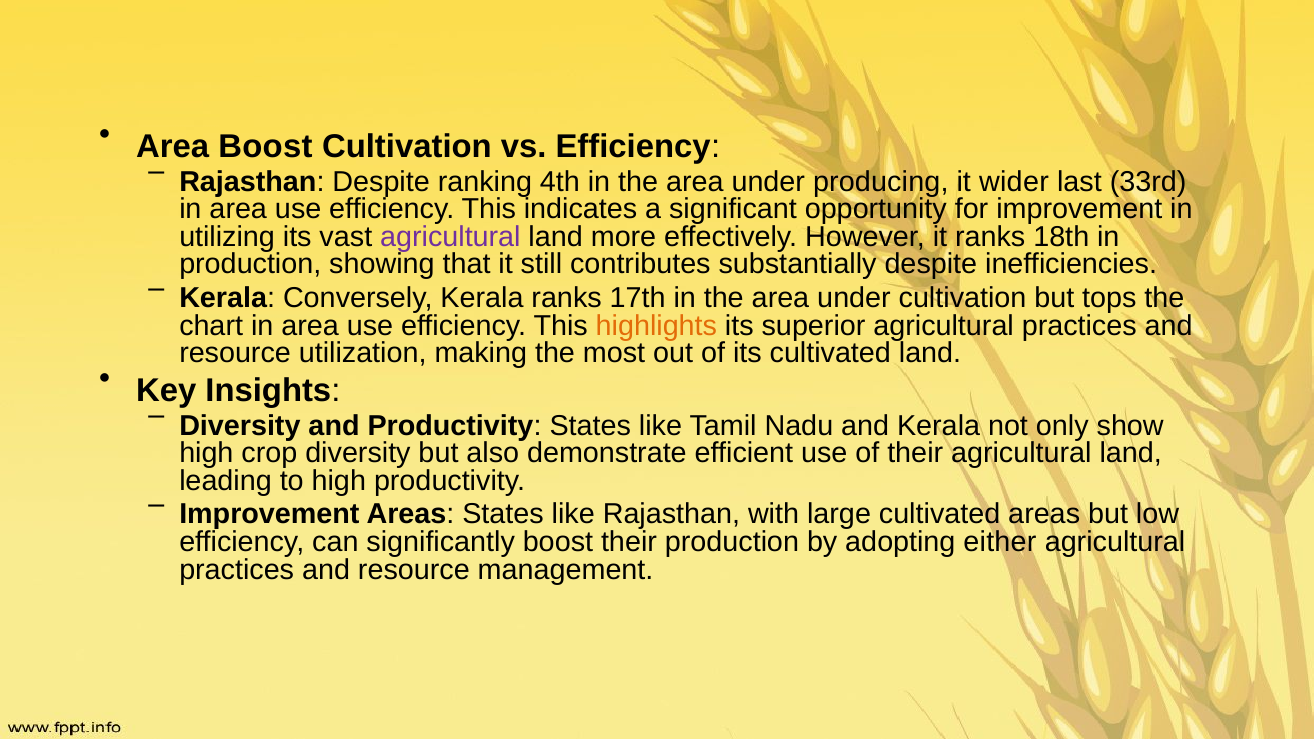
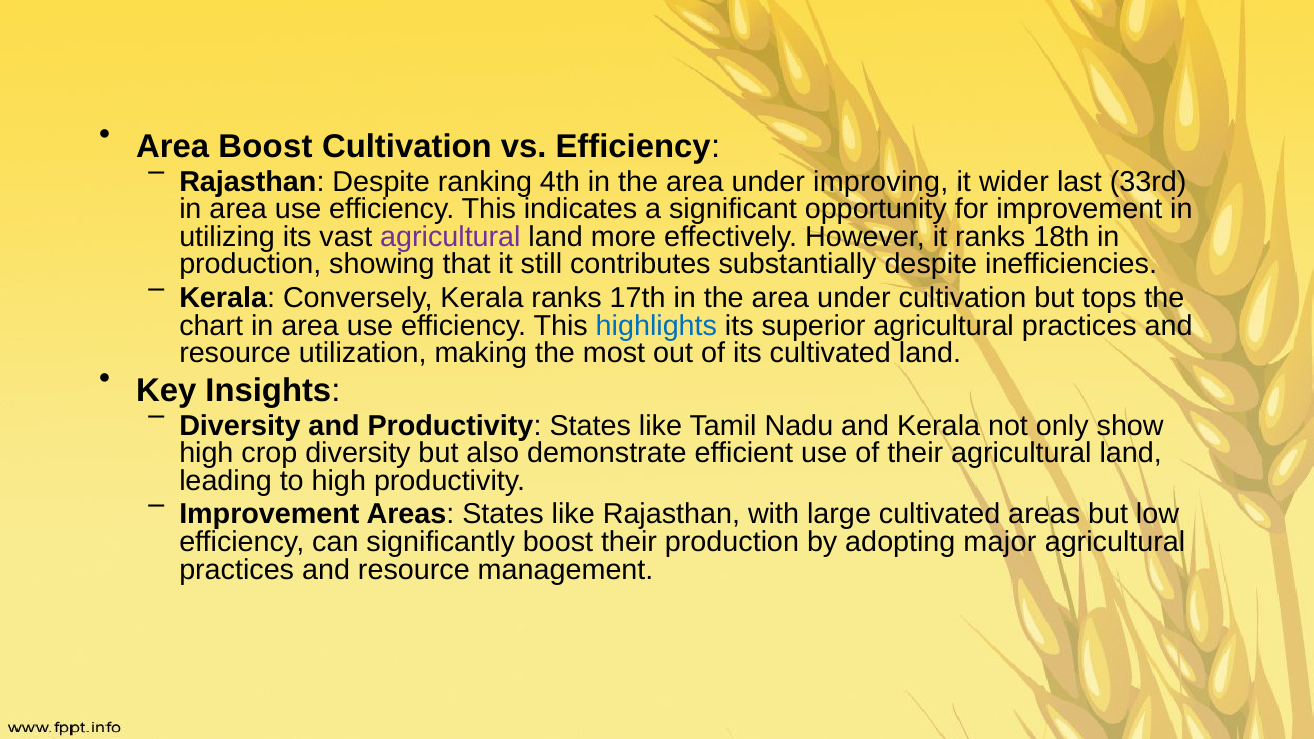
producing: producing -> improving (881, 182)
highlights colour: orange -> blue (656, 326)
either: either -> major (1000, 542)
